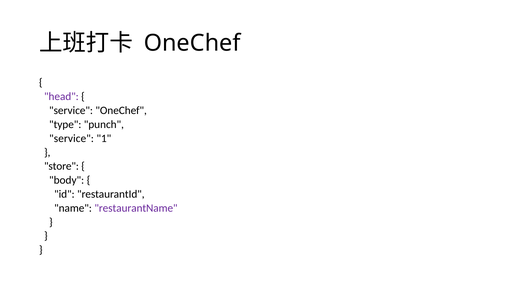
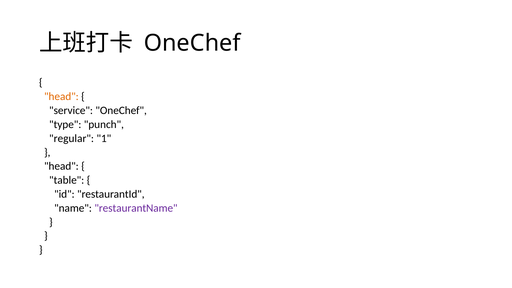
head colour: purple -> orange (61, 97)
service: service -> regular (72, 138)
store: store -> head (61, 166)
body: body -> table (67, 180)
